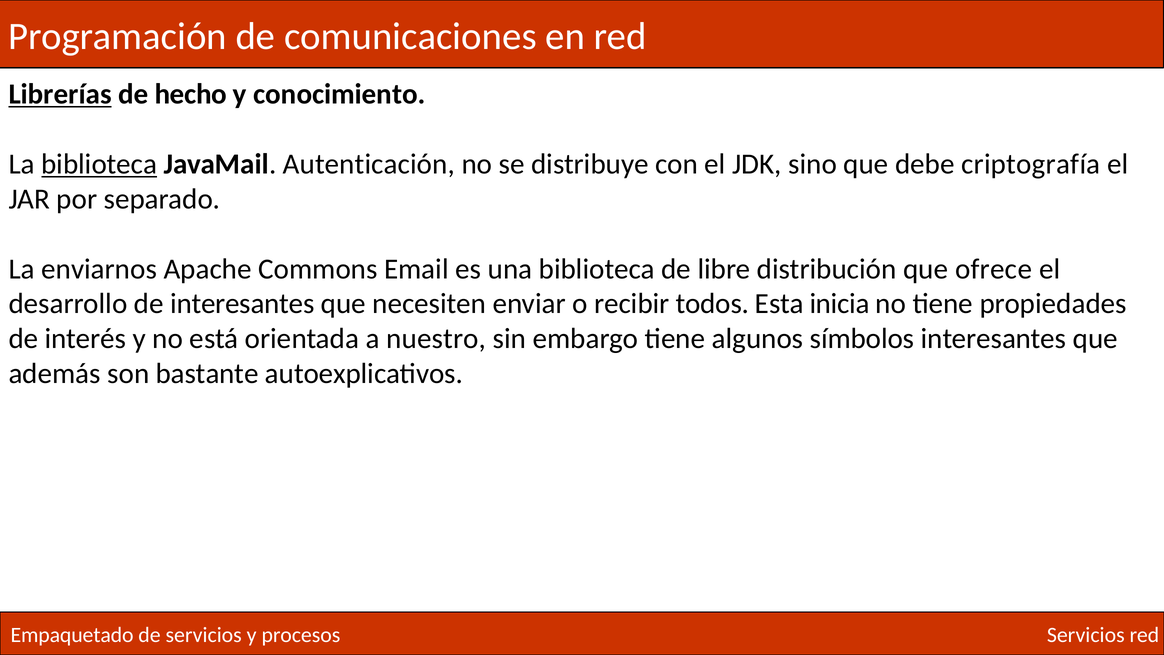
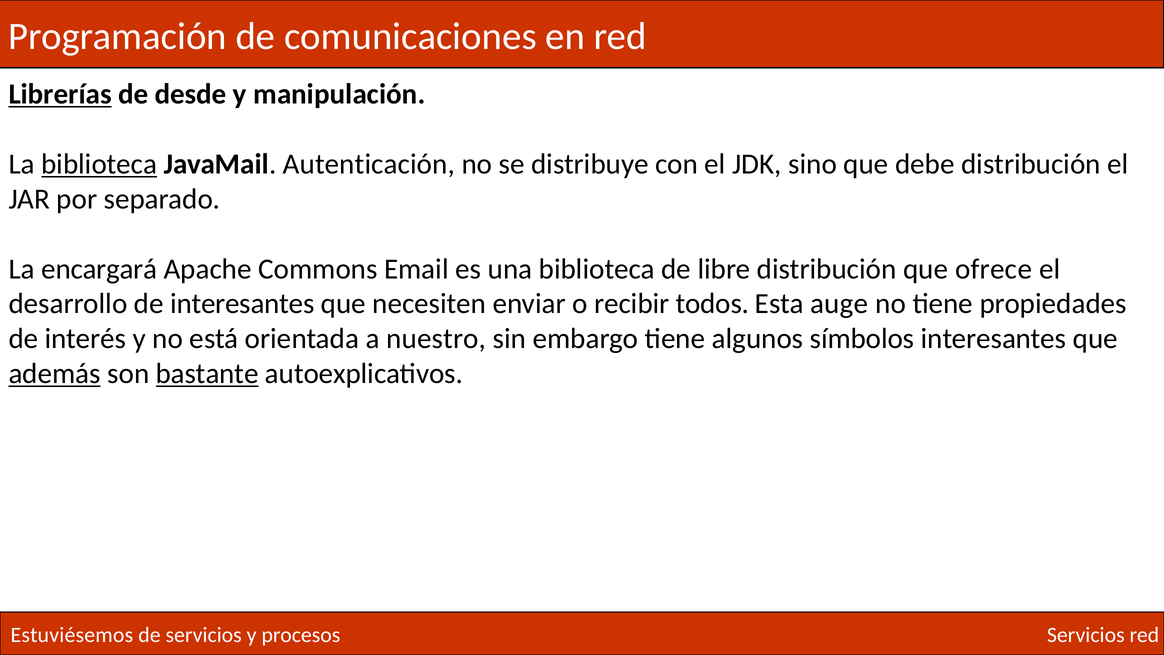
hecho: hecho -> desde (191, 94)
conocimiento: conocimiento -> manipulación (339, 94)
debe criptografía: criptografía -> distribución (1031, 164)
enviarnos: enviarnos -> encargará (99, 269)
inicia: inicia -> auge (839, 304)
además underline: none -> present (55, 374)
bastante underline: none -> present (207, 374)
Empaquetado: Empaquetado -> Estuviésemos (72, 635)
